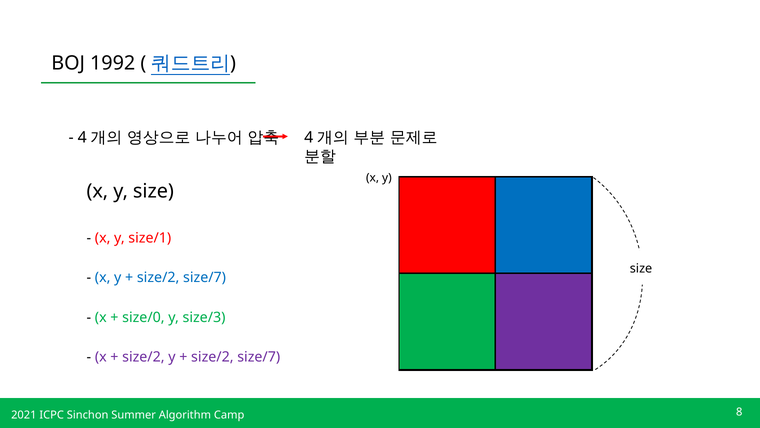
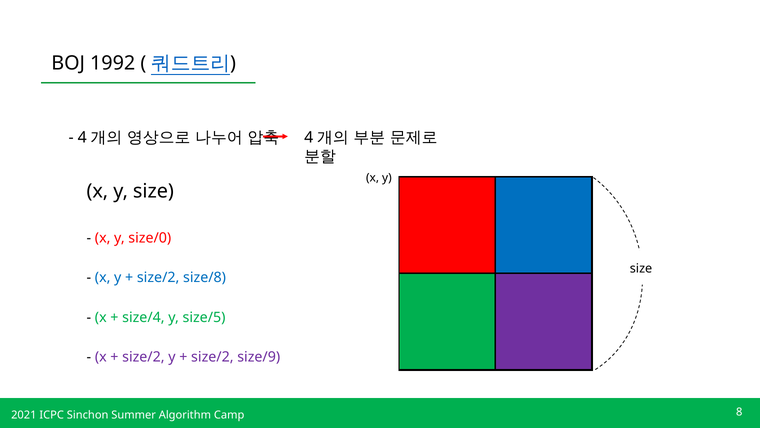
size/1: size/1 -> size/0 (150, 238)
size/7: size/7 -> size/8 (205, 277)
size/0: size/0 -> size/4 (143, 317)
size/3: size/3 -> size/5 (204, 317)
size/7: size/7 -> size/9 (259, 357)
